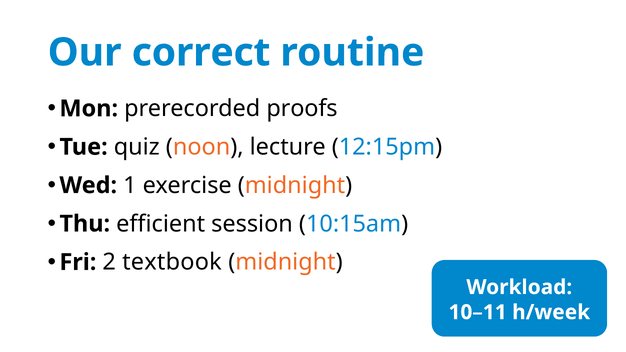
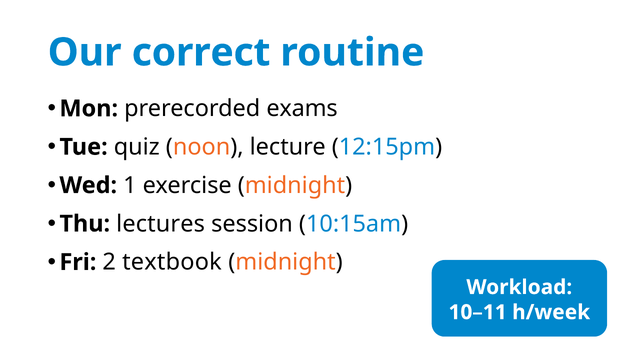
proofs: proofs -> exams (302, 109)
efficient: efficient -> lectures (161, 224)
